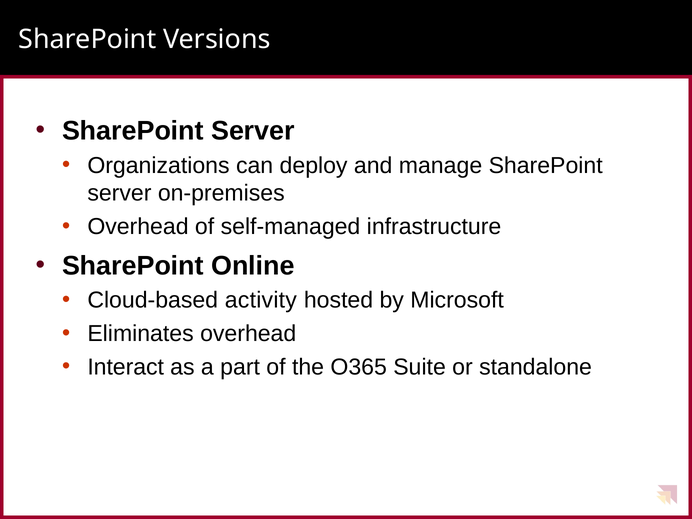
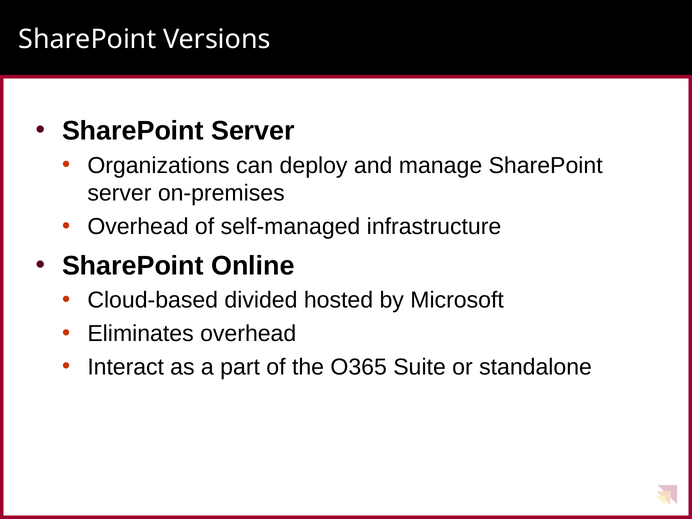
activity: activity -> divided (261, 300)
